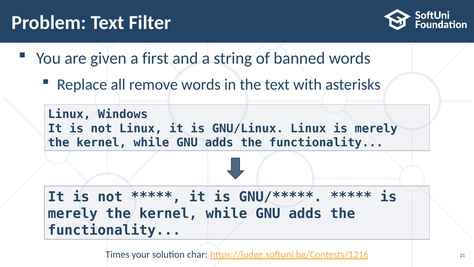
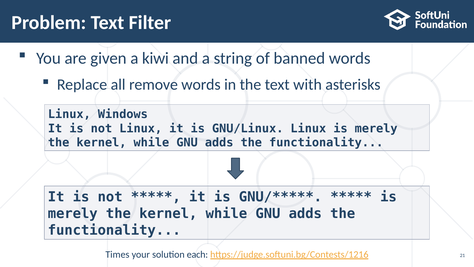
first: first -> kiwi (155, 58)
char: char -> each (197, 254)
